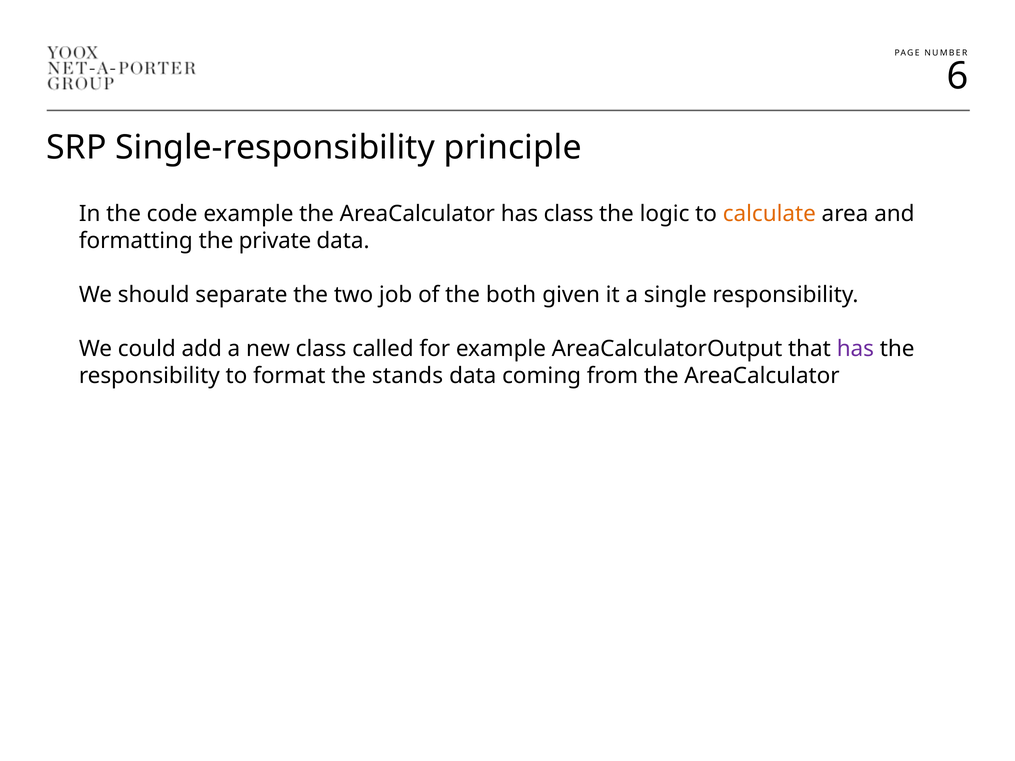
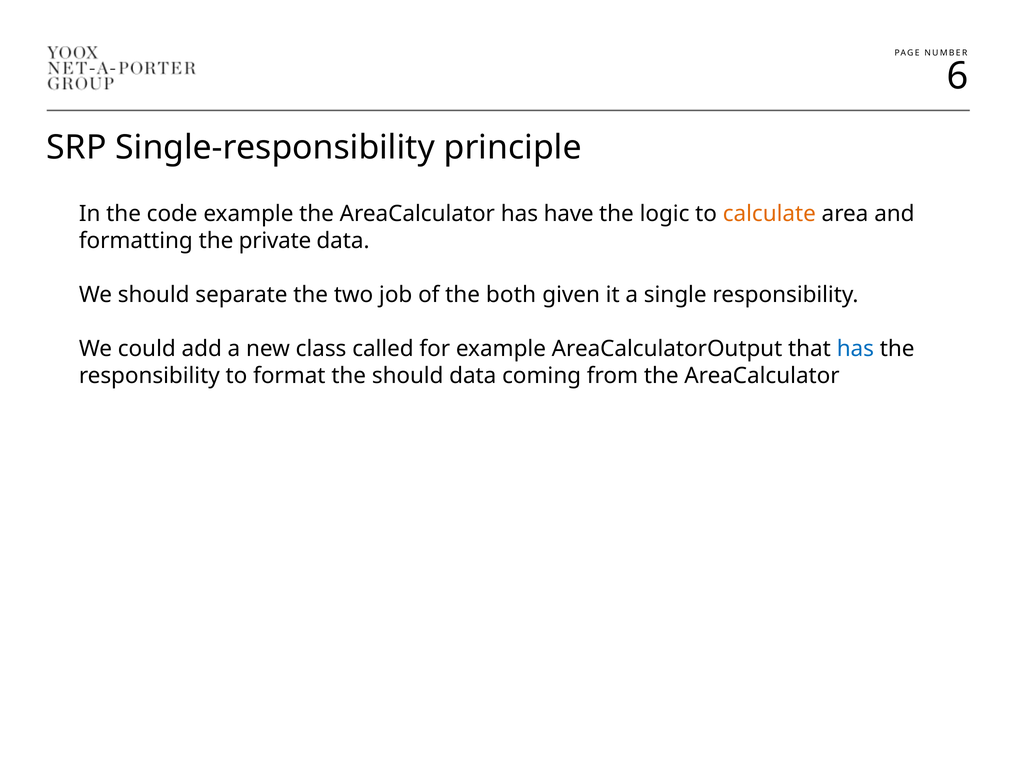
has class: class -> have (569, 214)
has colour: purple -> blue (855, 349)
the stands: stands -> should (408, 376)
